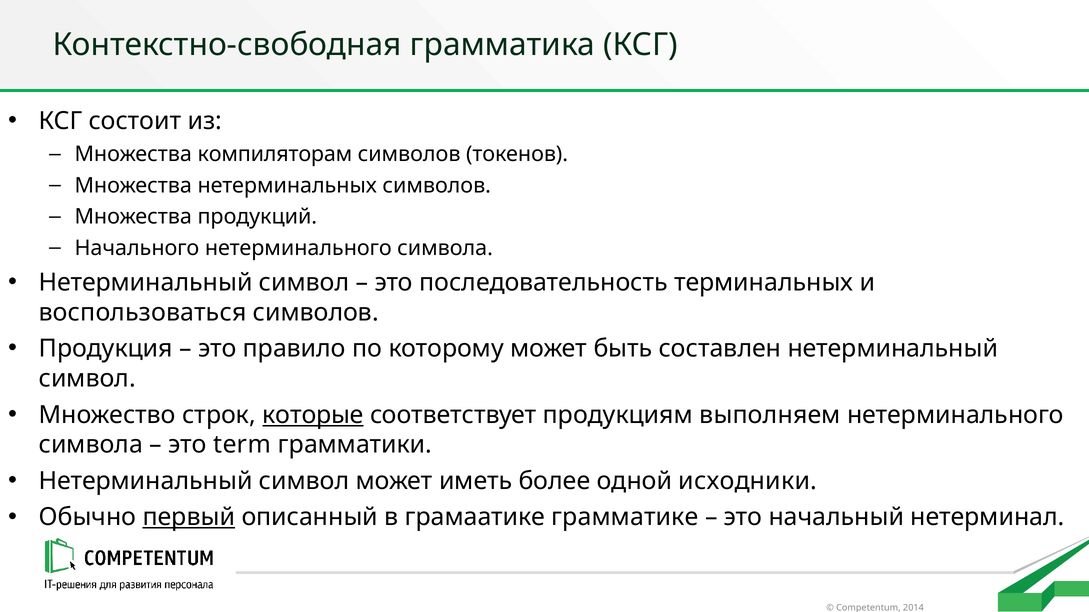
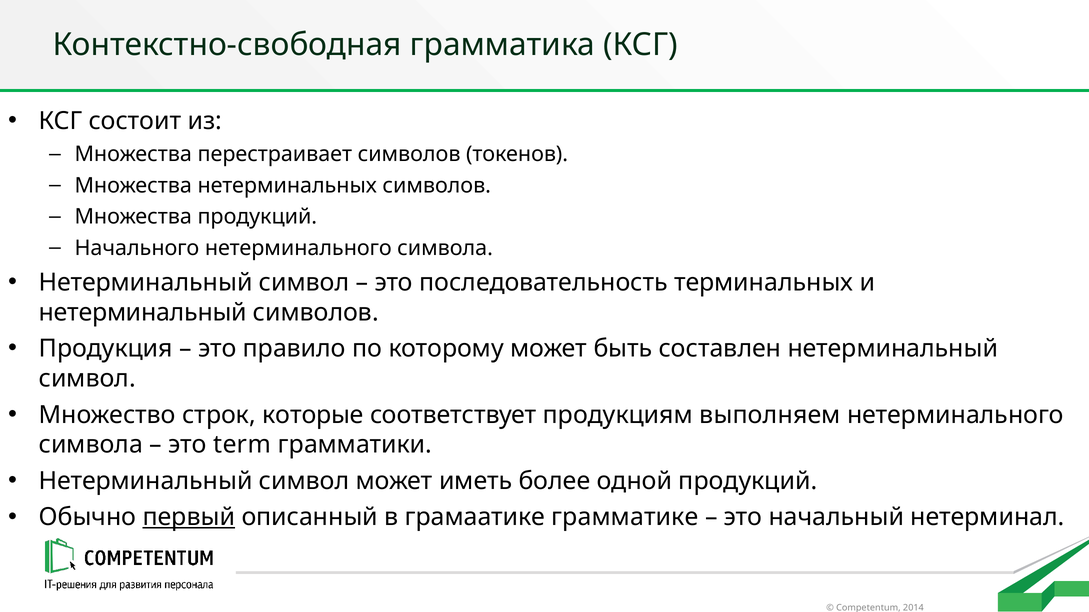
компиляторам: компиляторам -> перестраивает (275, 154)
воспользоваться: воспользоваться -> нетерминальный (143, 313)
которые underline: present -> none (313, 415)
одной исходники: исходники -> продукций (748, 481)
